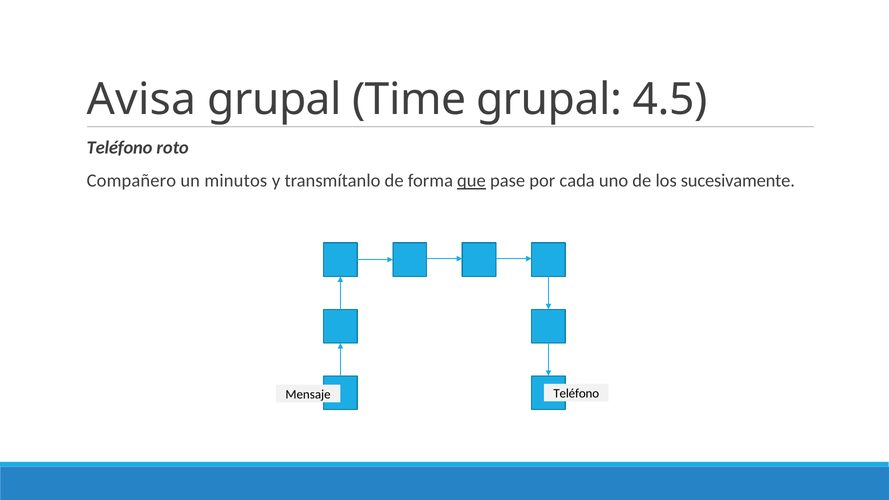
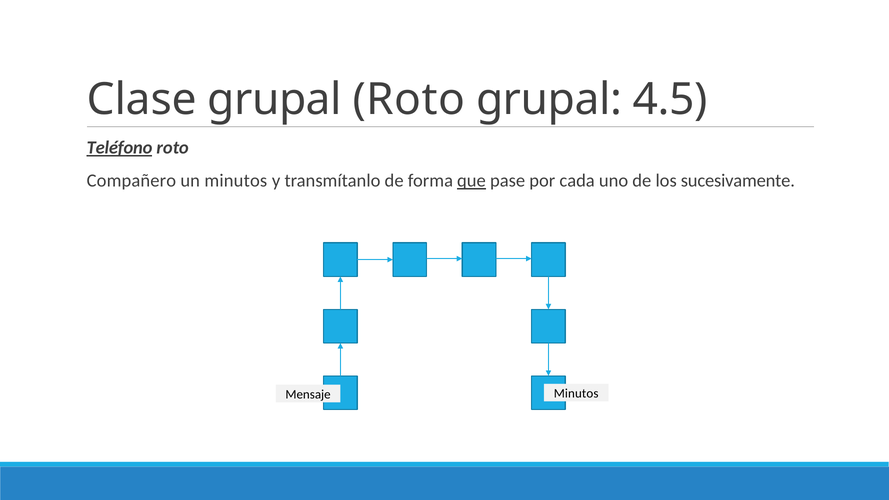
Avisa: Avisa -> Clase (142, 100)
grupal Time: Time -> Roto (409, 100)
Teléfono underline: none -> present (120, 148)
Mensaje Teléfono: Teléfono -> Minutos (576, 394)
